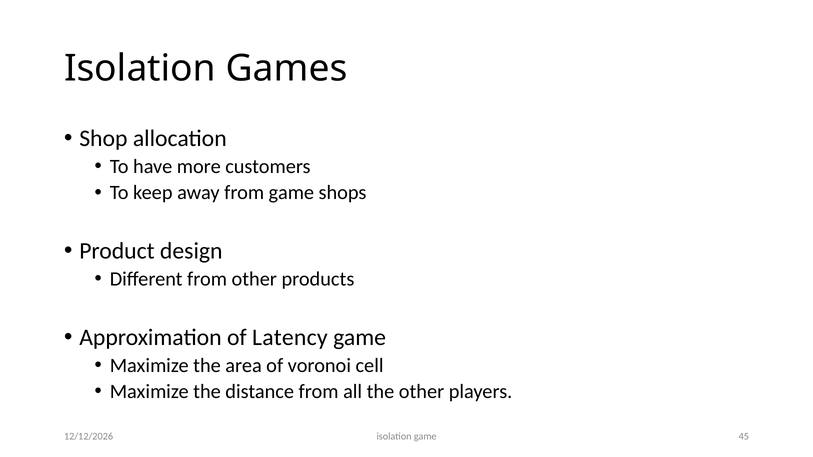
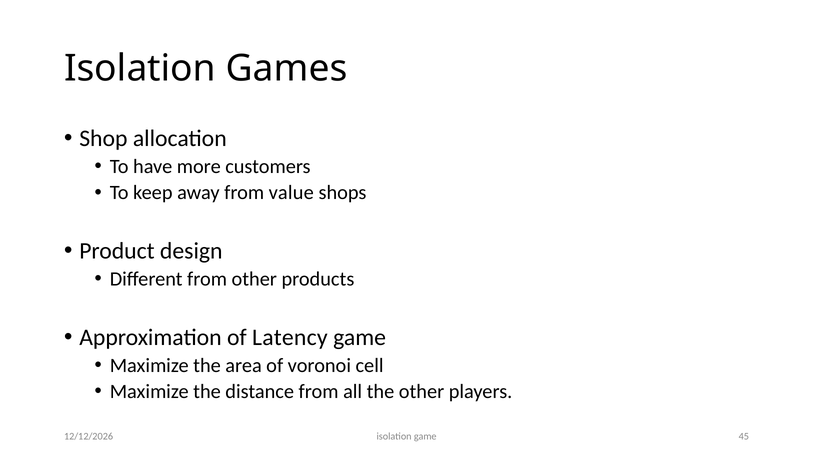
from game: game -> value (291, 193)
